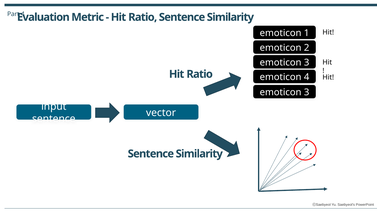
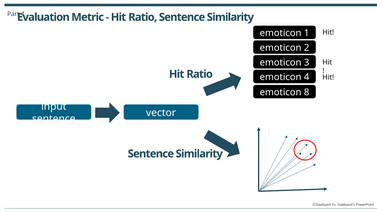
3: 3 -> 8 (307, 92)
